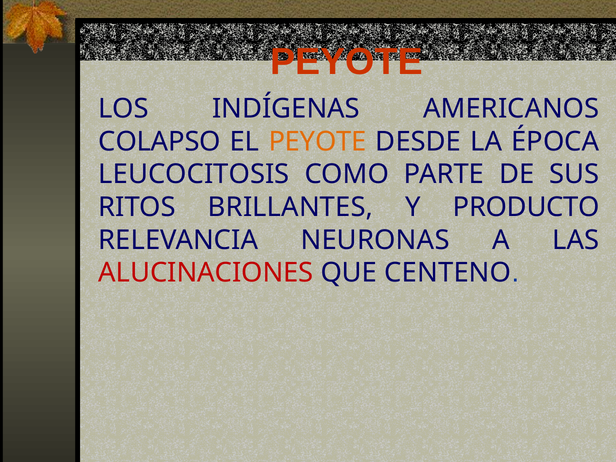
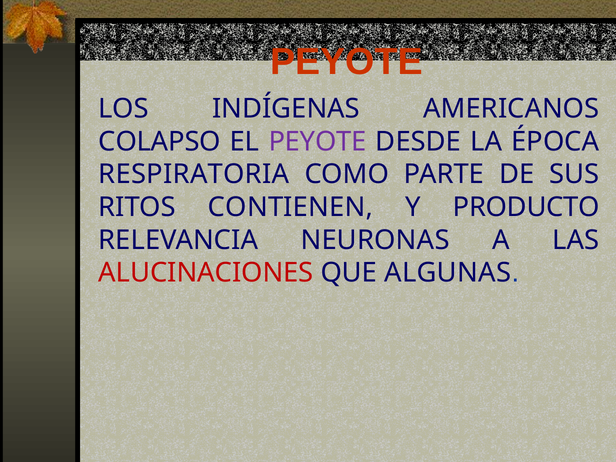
PEYOTE colour: orange -> purple (318, 141)
LEUCOCITOSIS: LEUCOCITOSIS -> RESPIRATORIA (194, 174)
BRILLANTES: BRILLANTES -> CONTIENEN (291, 207)
CENTENO: CENTENO -> ALGUNAS (448, 273)
